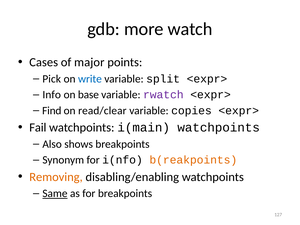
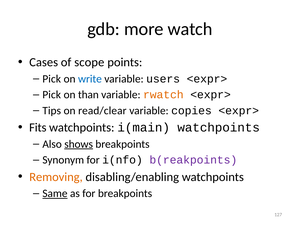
major: major -> scope (89, 62)
split: split -> users (163, 79)
Info: Info -> Pick (52, 95)
base: base -> than (88, 95)
rwatch colour: purple -> orange (163, 95)
Find: Find -> Tips (52, 111)
Fail: Fail -> Fits (38, 128)
shows underline: none -> present (79, 144)
b(reakpoints colour: orange -> purple (193, 160)
